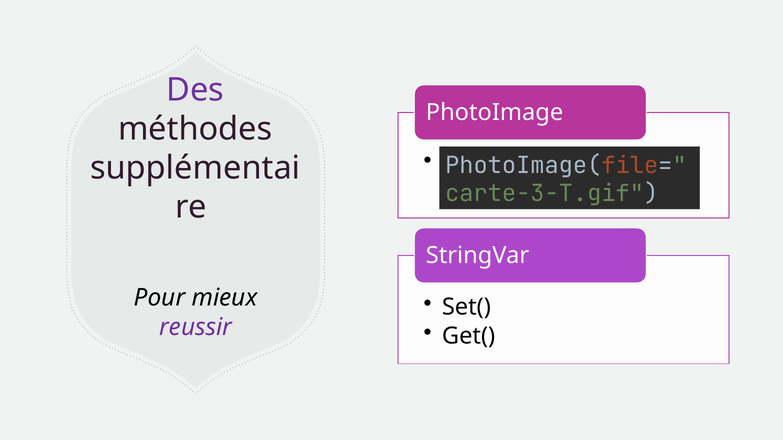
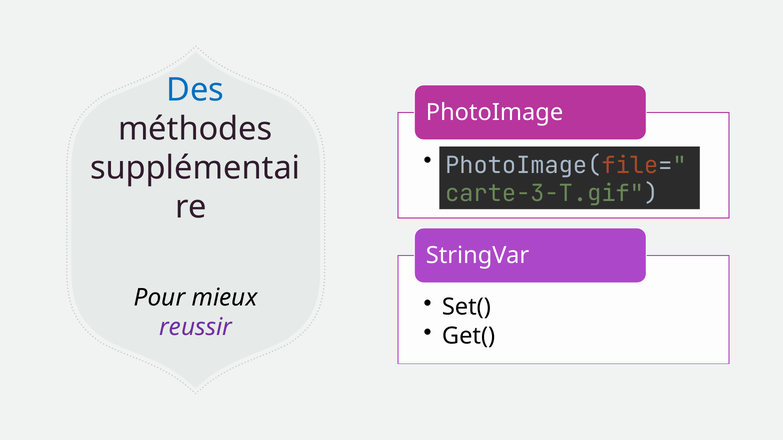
Des colour: purple -> blue (195, 90)
